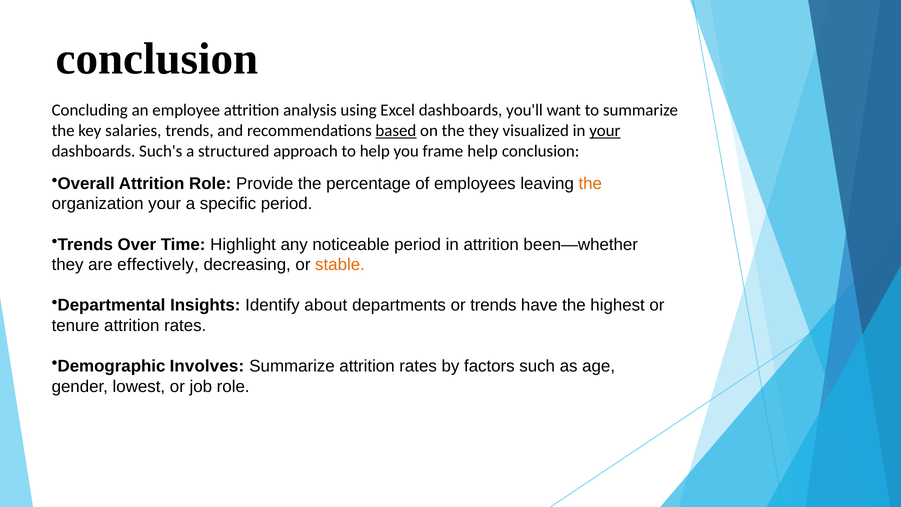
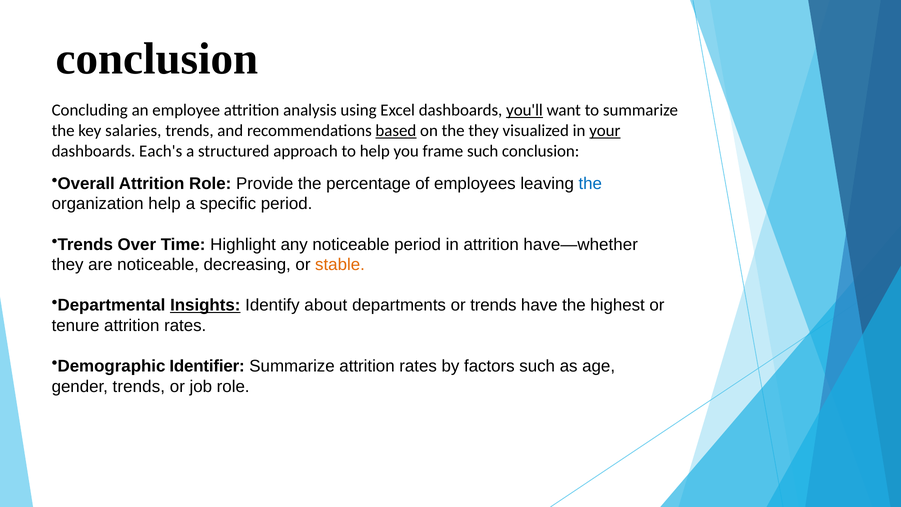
you'll underline: none -> present (525, 110)
Such's: Such's -> Each's (161, 151)
frame help: help -> such (483, 151)
the colour: orange -> blue (590, 184)
organization your: your -> help (165, 204)
been—whether: been—whether -> have—whether (581, 244)
are effectively: effectively -> noticeable (158, 265)
Insights underline: none -> present (205, 305)
Involves: Involves -> Identifier (207, 366)
gender lowest: lowest -> trends (139, 386)
